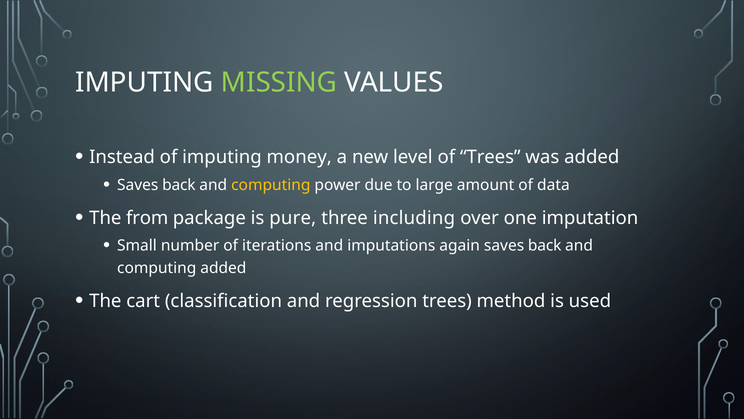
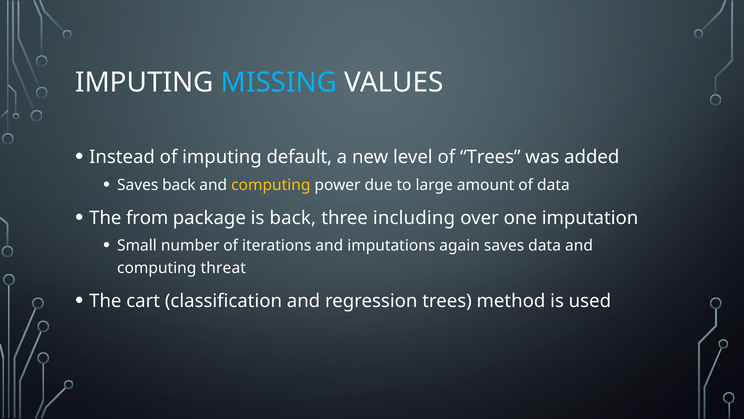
MISSING colour: light green -> light blue (279, 83)
money: money -> default (299, 157)
is pure: pure -> back (293, 218)
again saves back: back -> data (545, 246)
computing added: added -> threat (223, 268)
